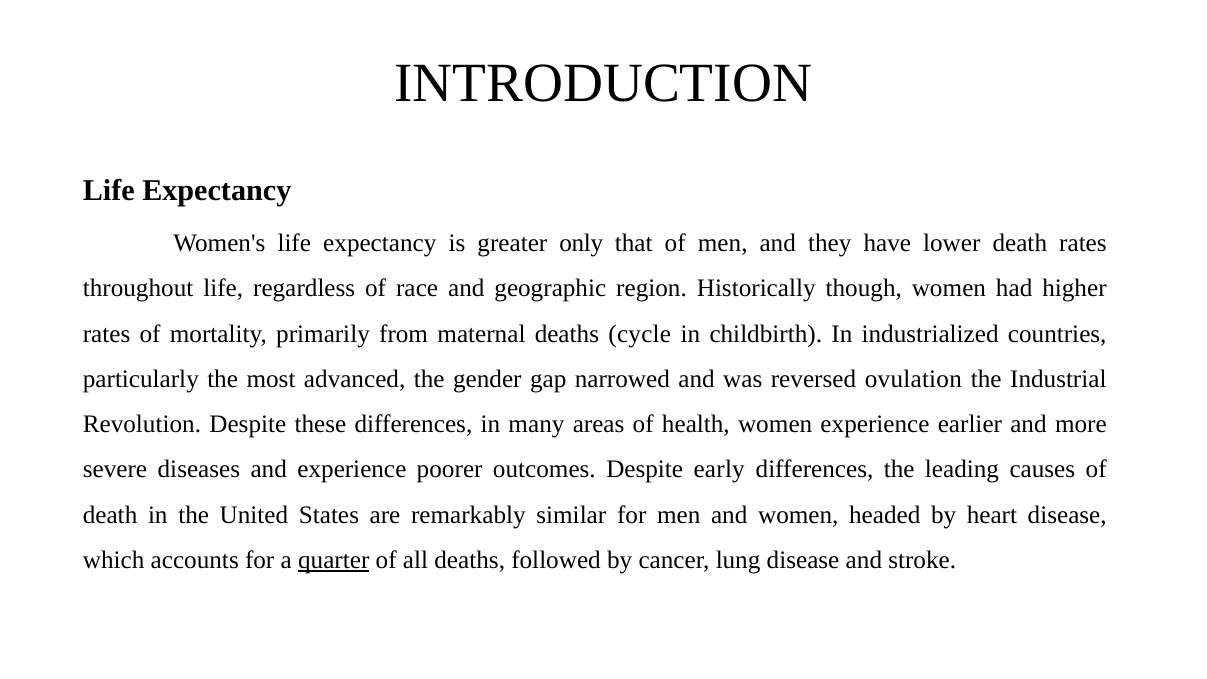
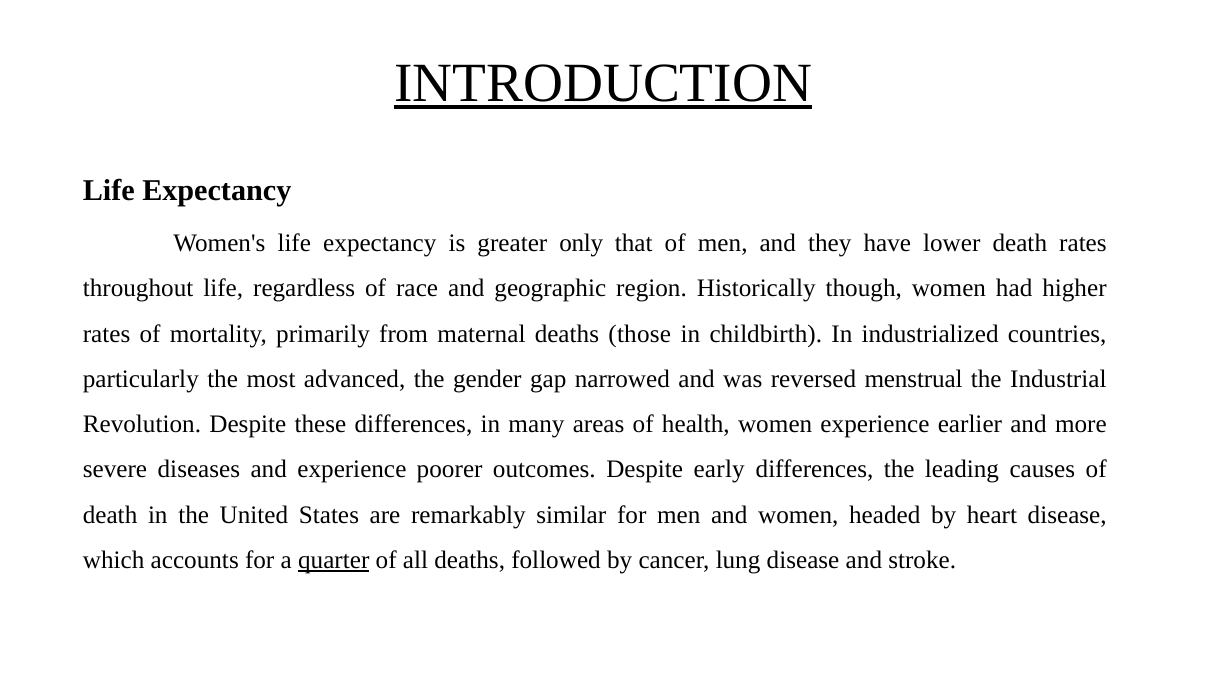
INTRODUCTION underline: none -> present (603, 83)
cycle: cycle -> those (640, 334)
ovulation: ovulation -> menstrual (914, 379)
